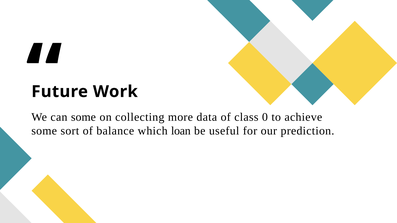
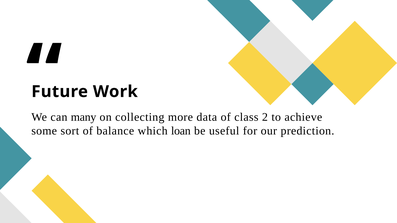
some: some -> many (84, 117)
0: 0 -> 2 (265, 117)
